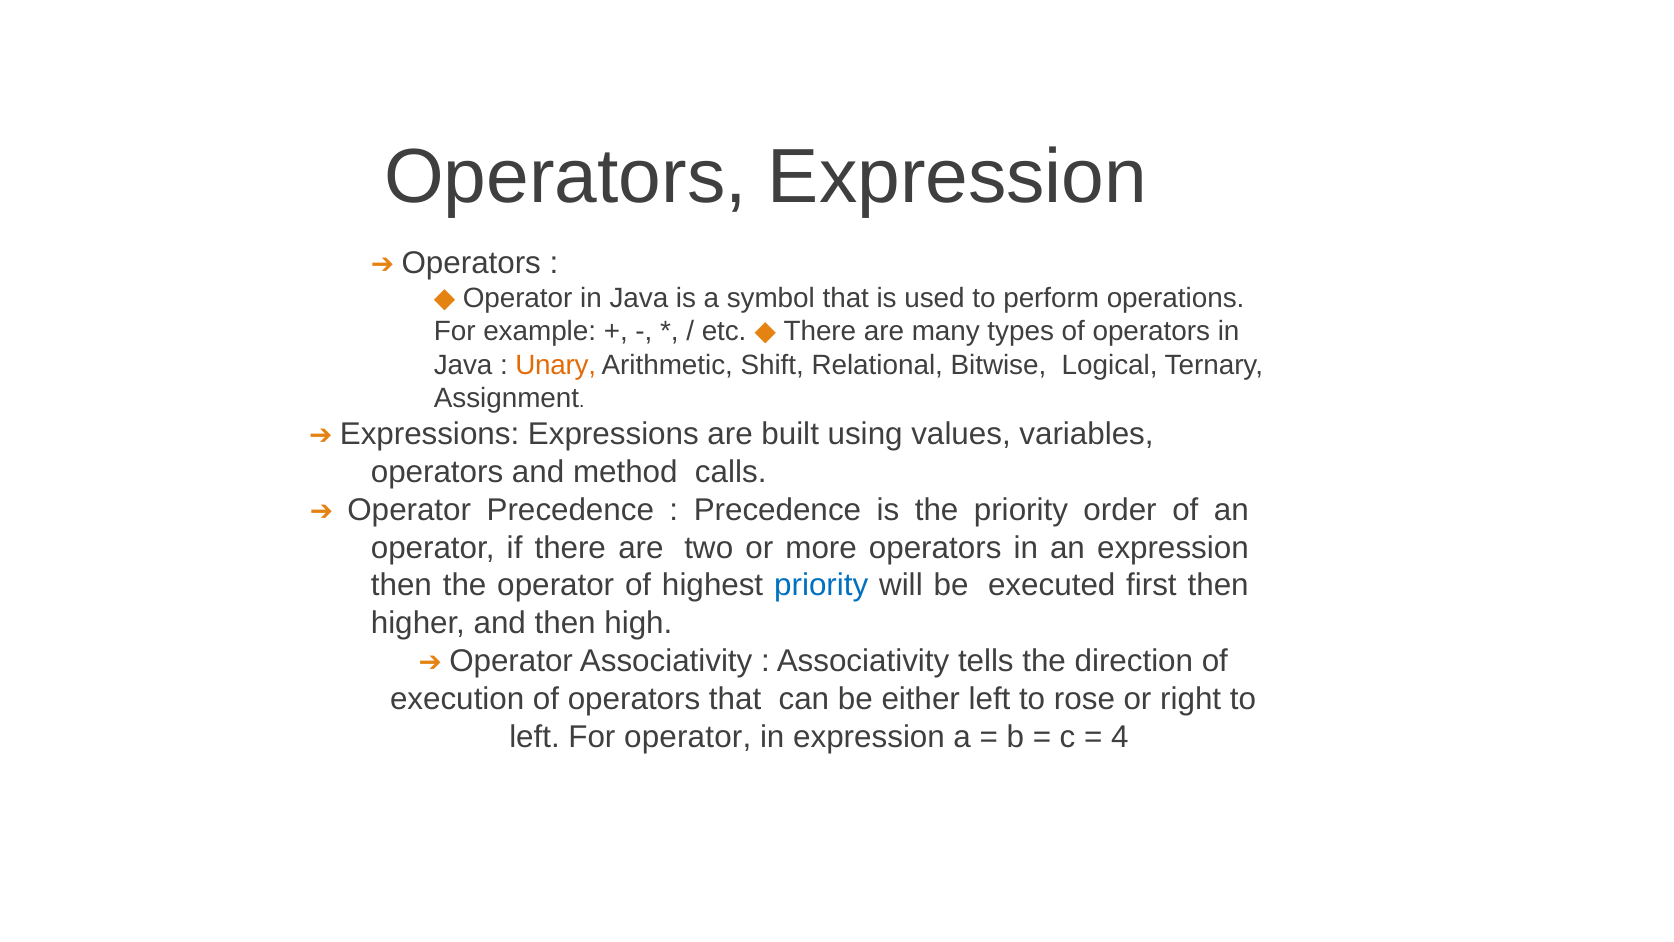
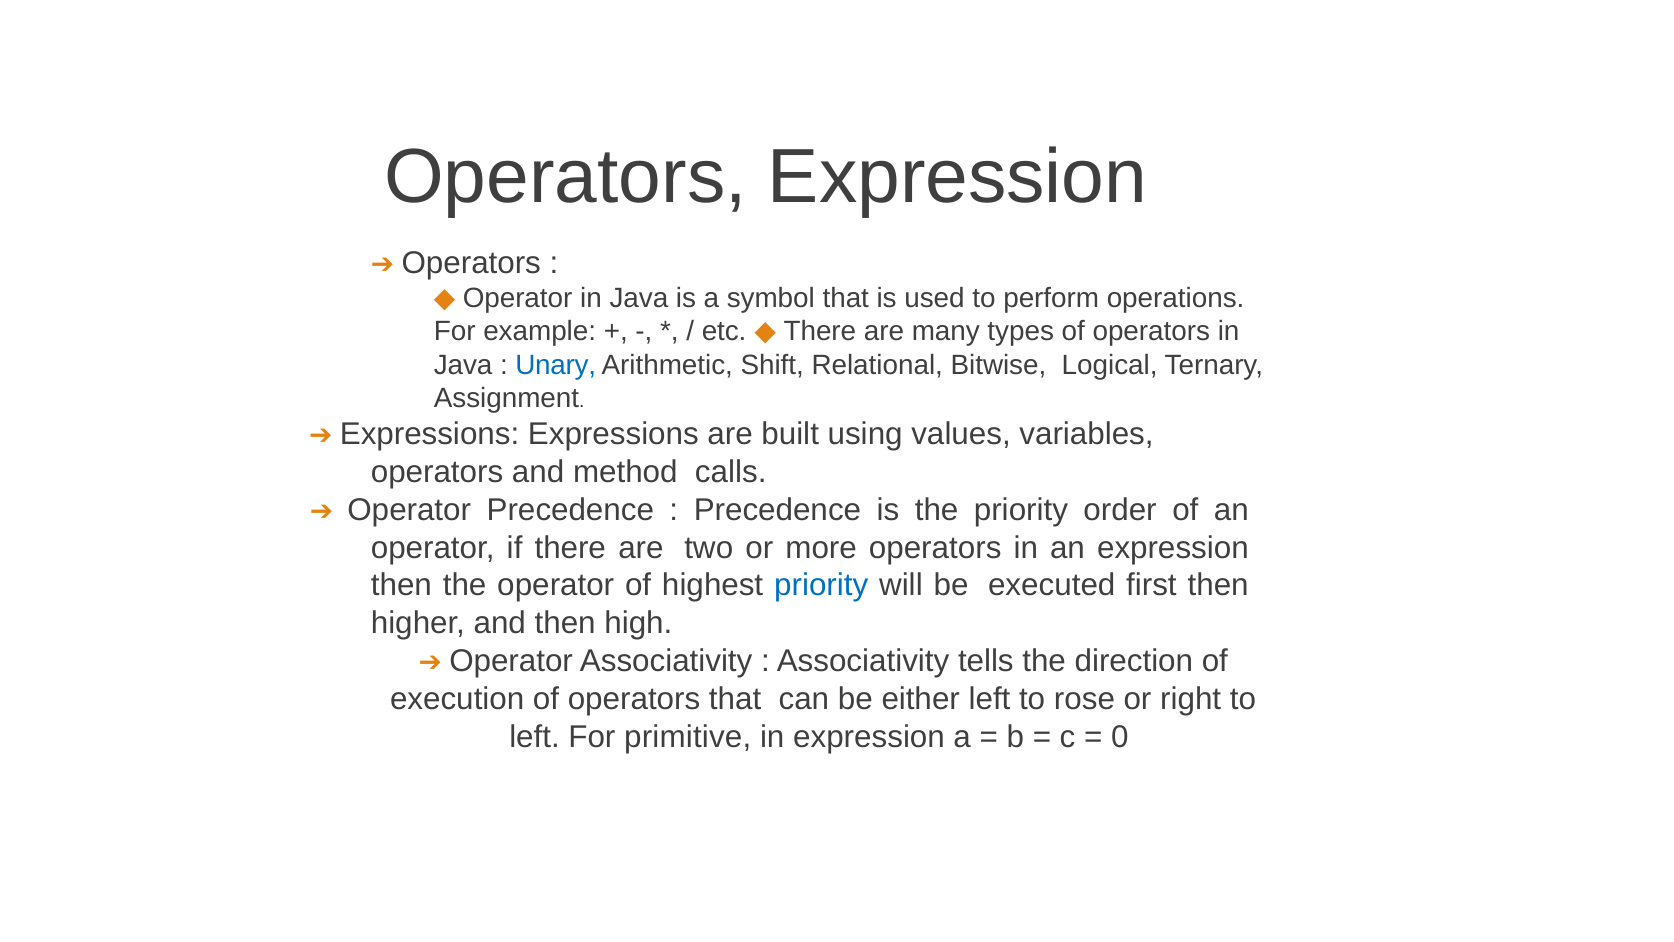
Unary colour: orange -> blue (556, 365)
For operator: operator -> primitive (688, 736)
4: 4 -> 0 (1120, 736)
